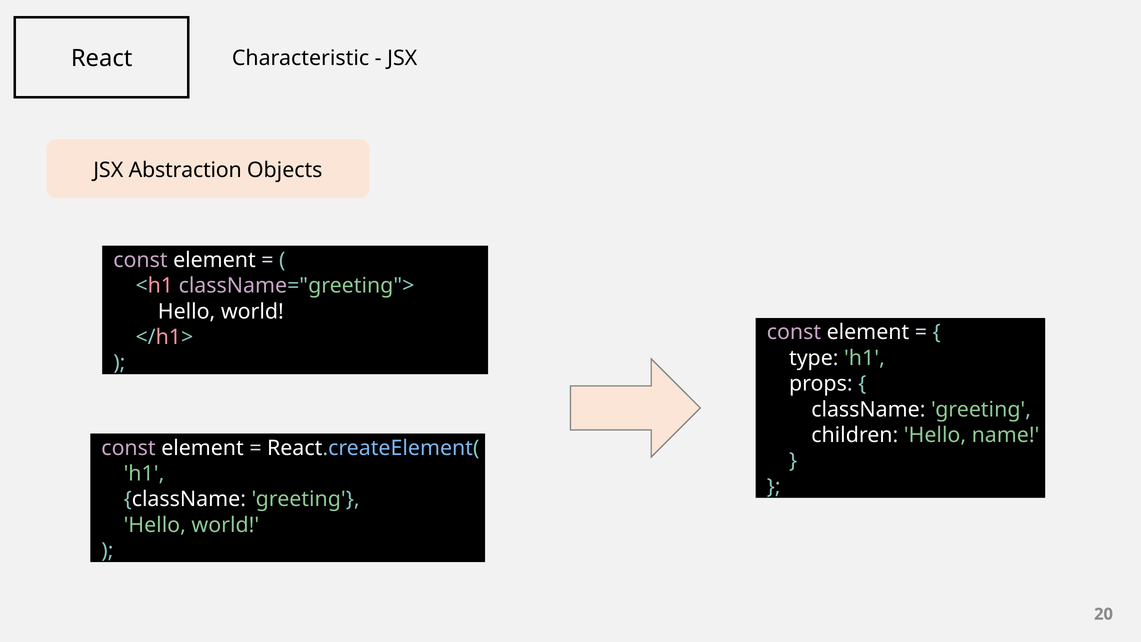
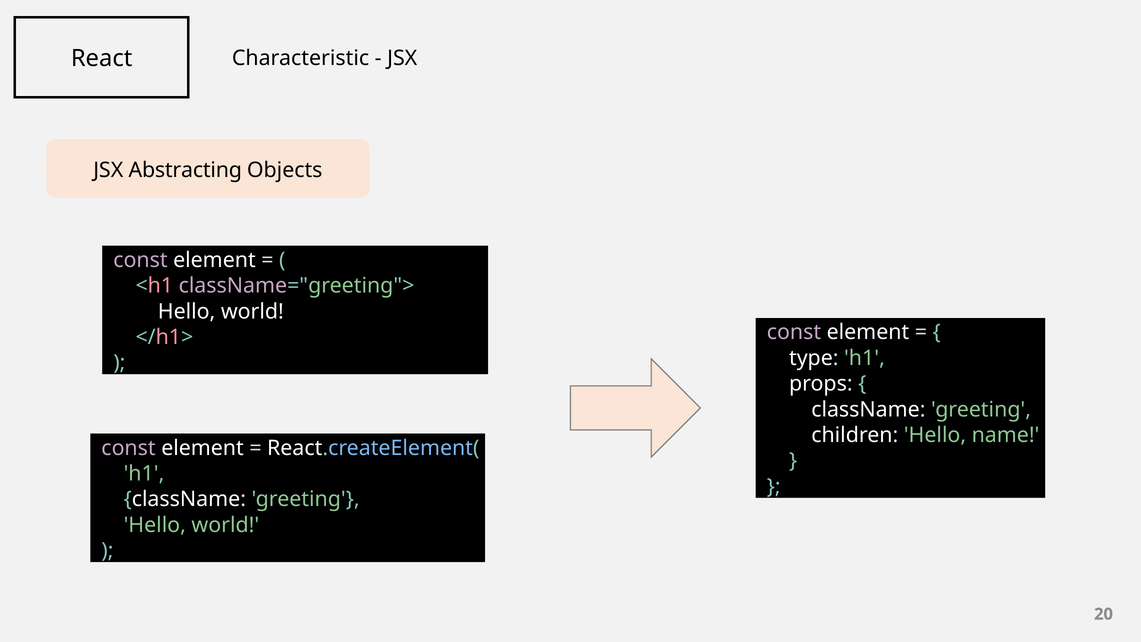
Abstraction: Abstraction -> Abstracting (185, 170)
